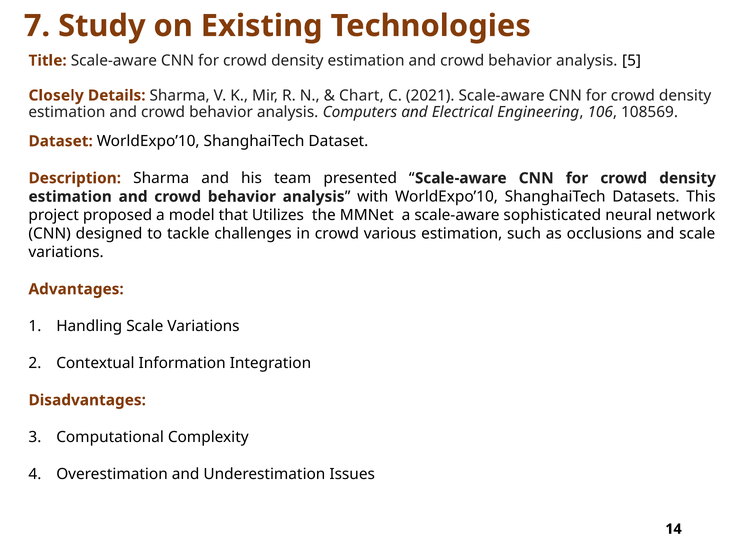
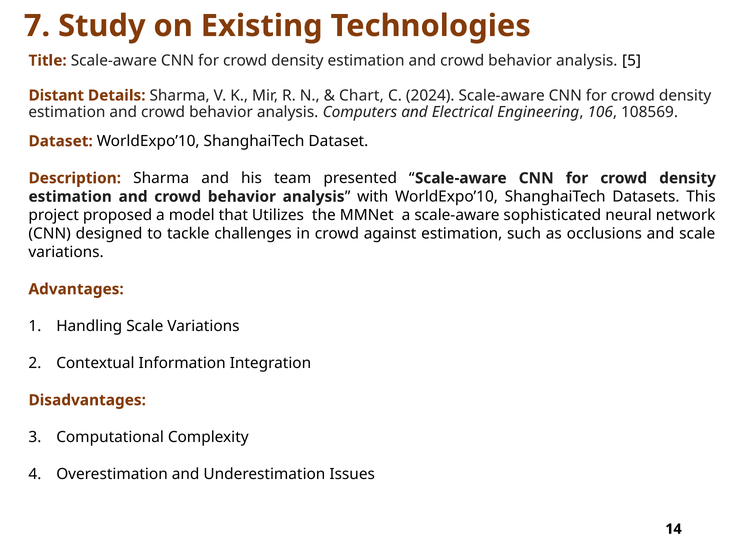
Closely: Closely -> Distant (56, 95)
2021: 2021 -> 2024 (430, 95)
various: various -> against (390, 234)
